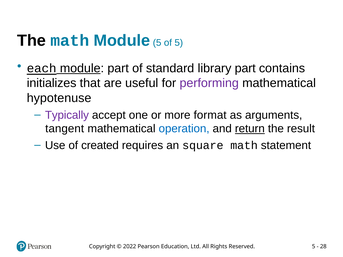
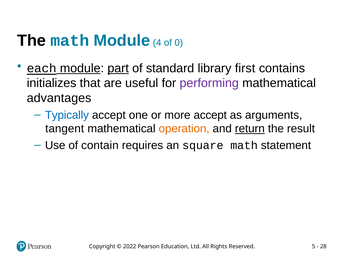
Module 5: 5 -> 4 (157, 43)
of 5: 5 -> 0 (179, 43)
part underline: none -> present (118, 68)
library part: part -> first (245, 68)
hypotenuse: hypotenuse -> advantages (59, 98)
Typically colour: purple -> blue (67, 115)
more format: format -> accept (210, 115)
operation colour: blue -> orange (184, 129)
created: created -> contain (100, 145)
